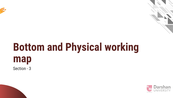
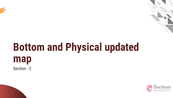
working: working -> updated (122, 47)
